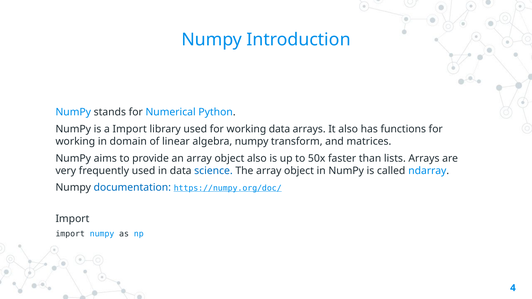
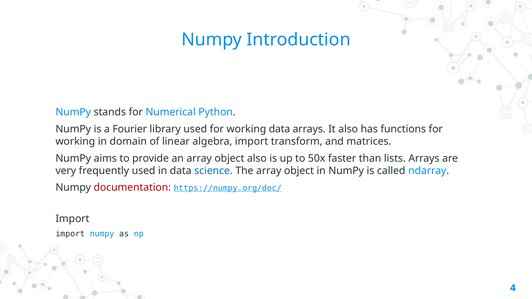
a Import: Import -> Fourier (130, 129)
algebra numpy: numpy -> import (252, 142)
documentation colour: blue -> red (132, 188)
